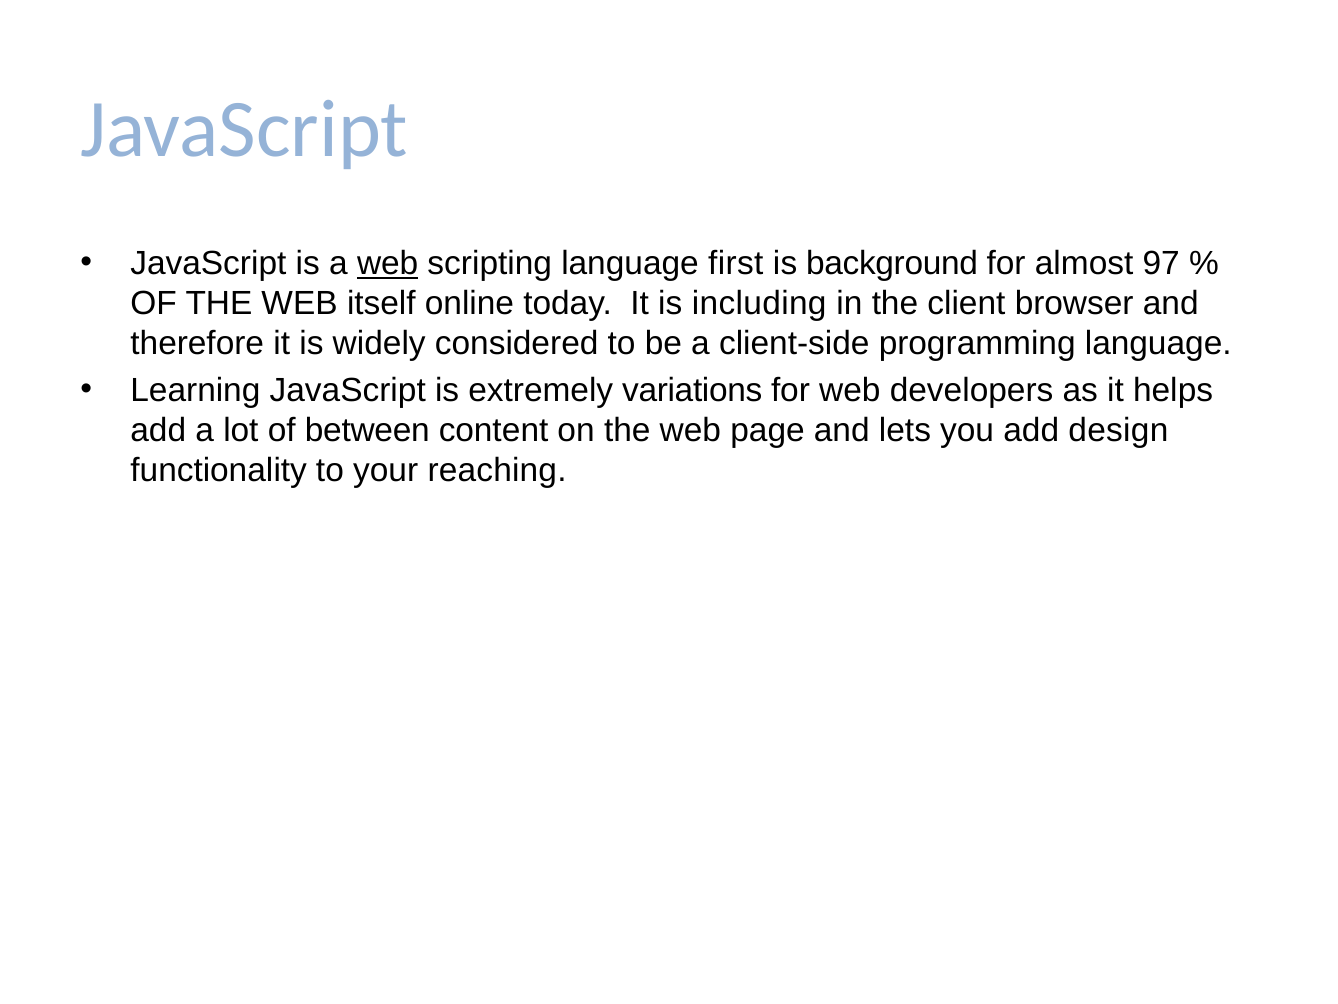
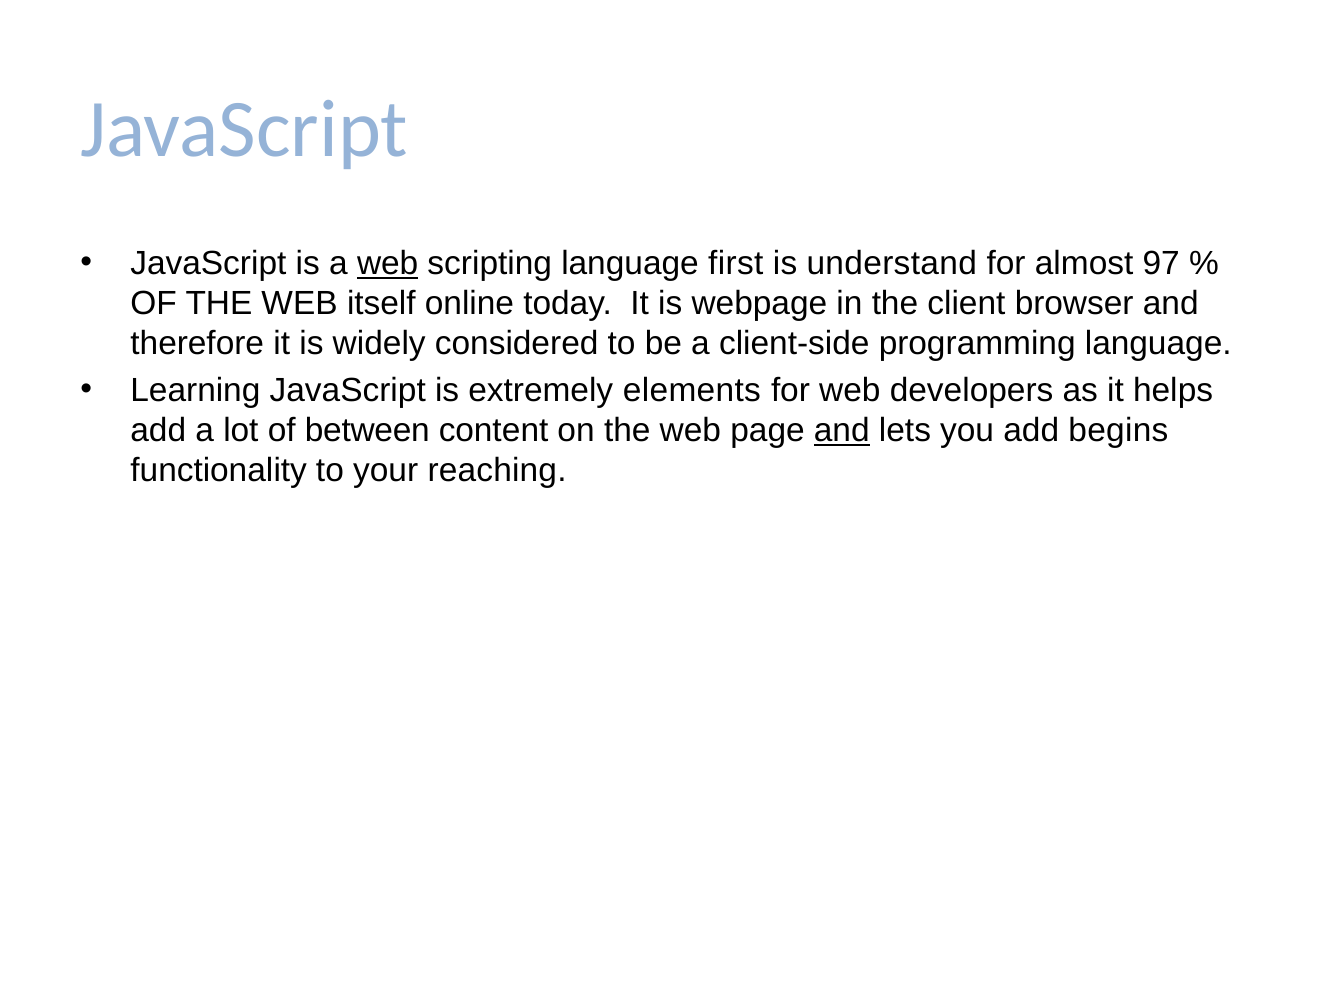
background: background -> understand (892, 263)
including: including -> webpage (759, 303)
variations: variations -> elements (692, 390)
and underline: none -> present (842, 431)
design: design -> begins (1118, 431)
